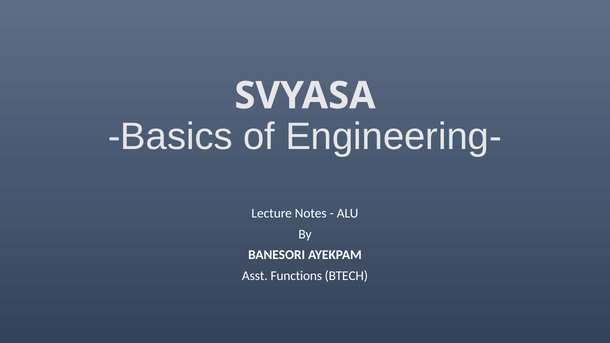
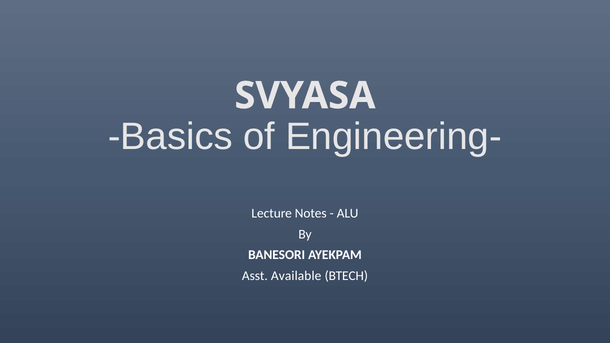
Functions: Functions -> Available (296, 276)
